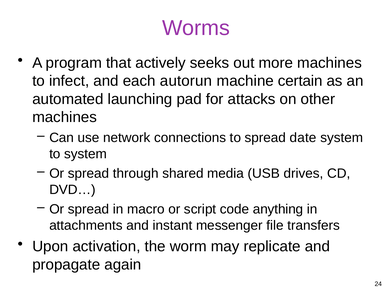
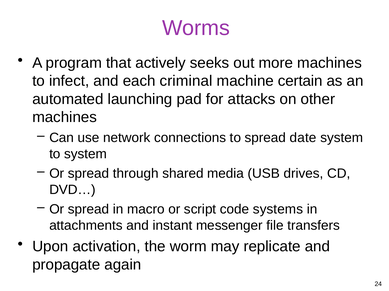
autorun: autorun -> criminal (186, 81)
anything: anything -> systems (278, 210)
